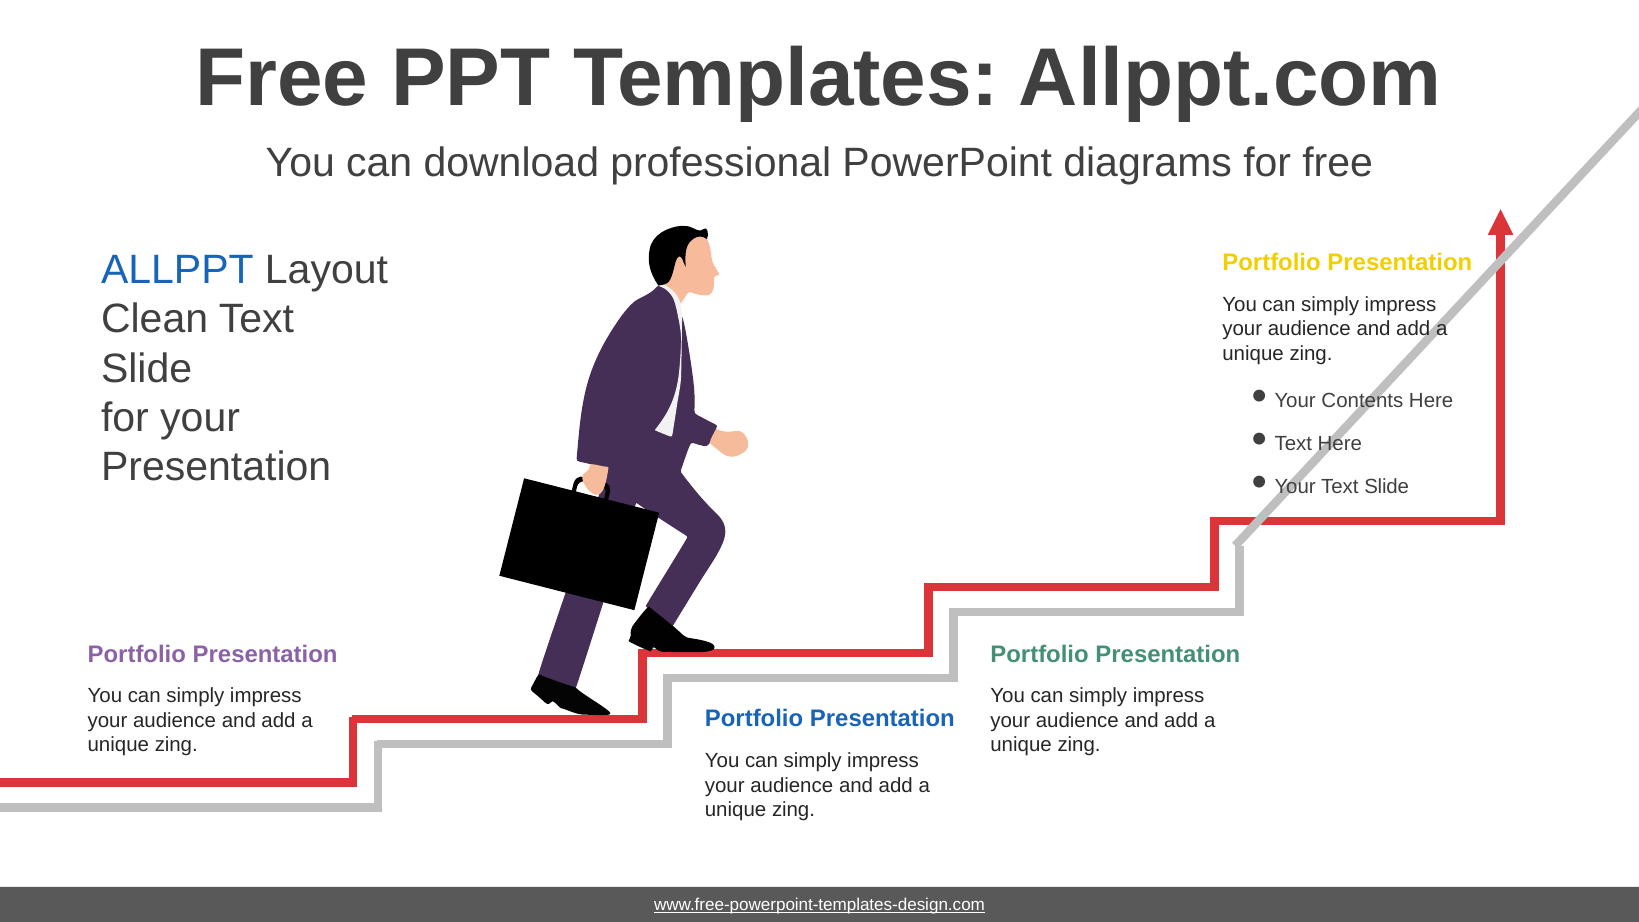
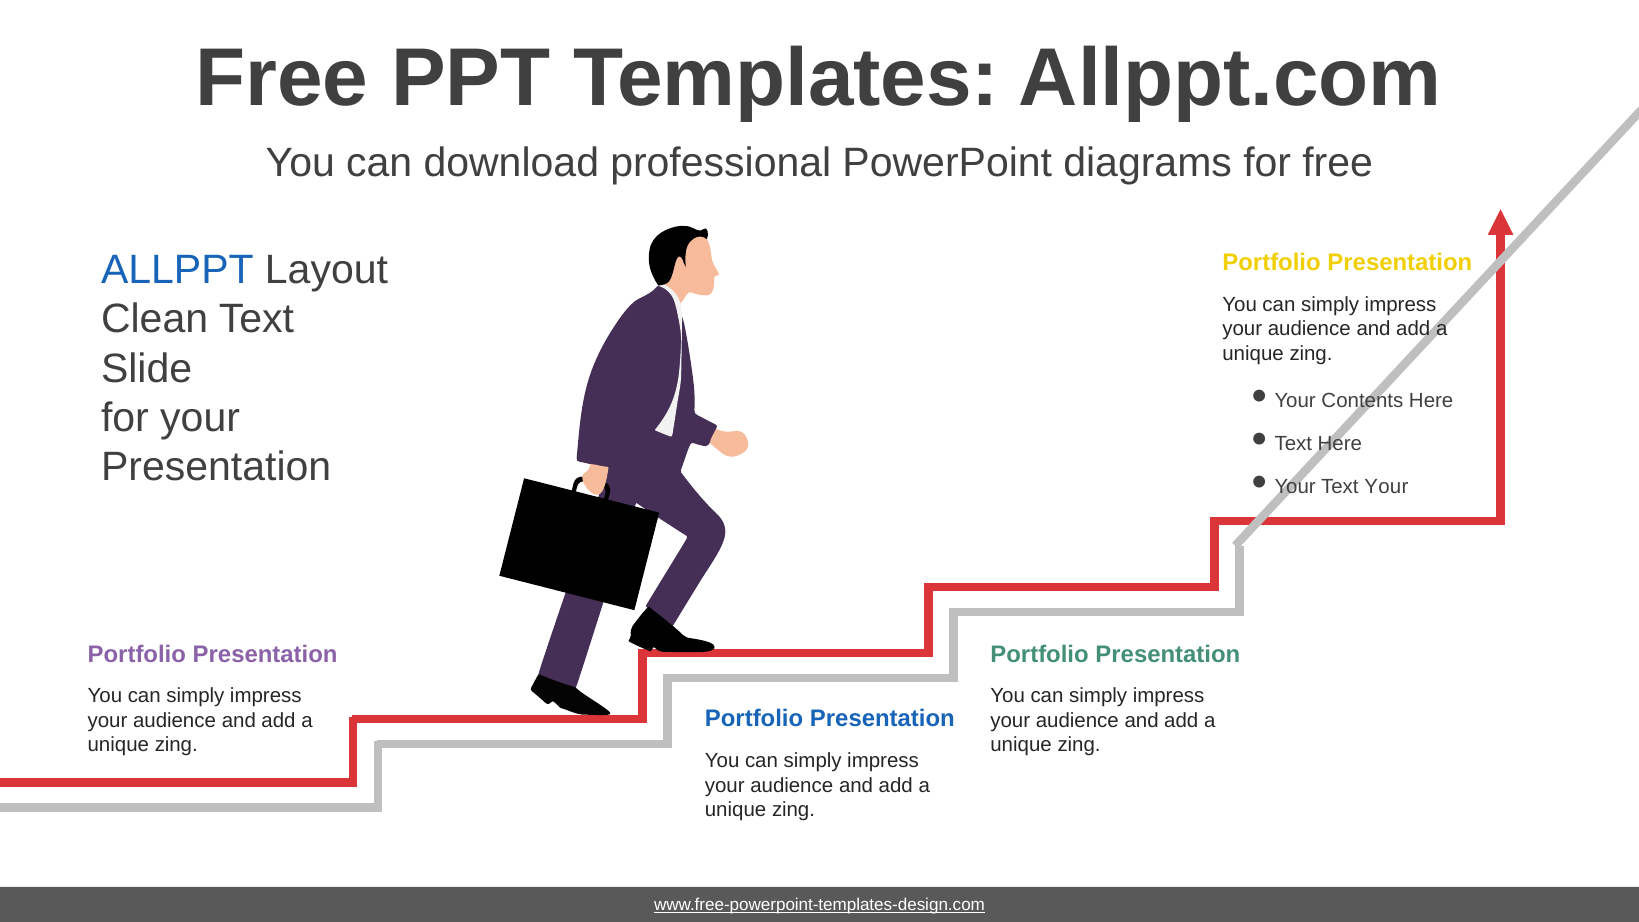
Slide: Slide -> Your (1386, 486)
